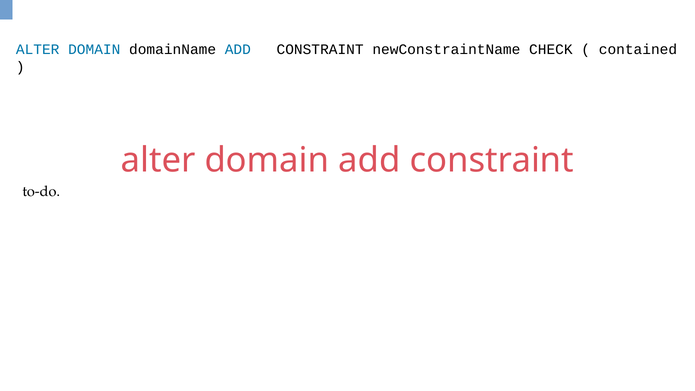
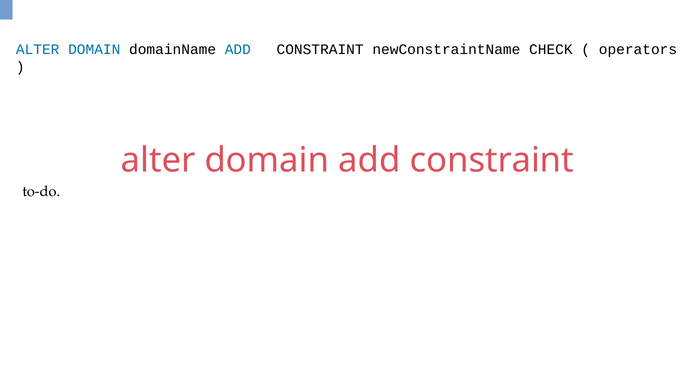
contained: contained -> operators (638, 50)
